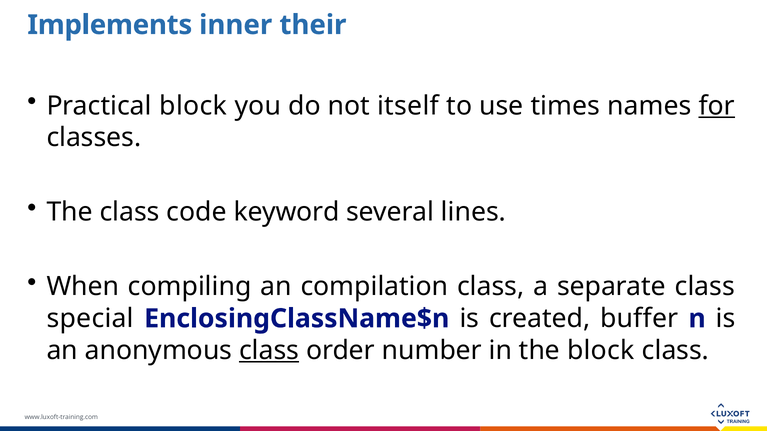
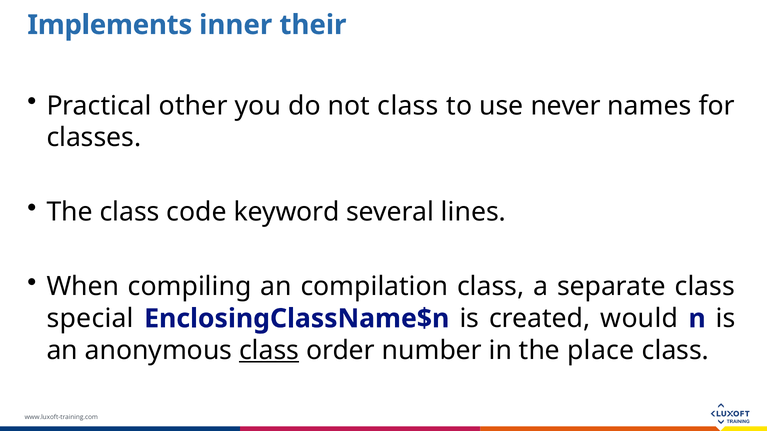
Practical block: block -> other (193, 106)
not itself: itself -> class (408, 106)
times: times -> never (566, 106)
for underline: present -> none (717, 106)
buffer: buffer -> would (639, 319)
the block: block -> place (601, 351)
